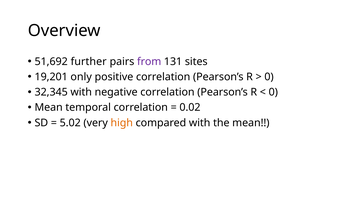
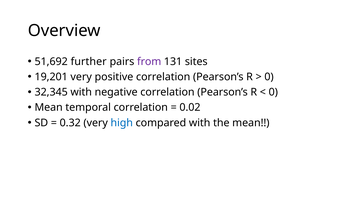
19,201 only: only -> very (81, 77)
5.02: 5.02 -> 0.32 (70, 123)
high colour: orange -> blue (122, 123)
